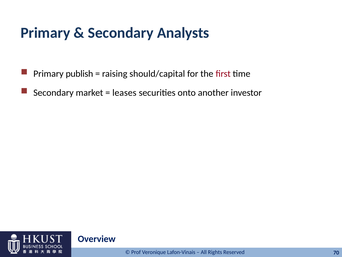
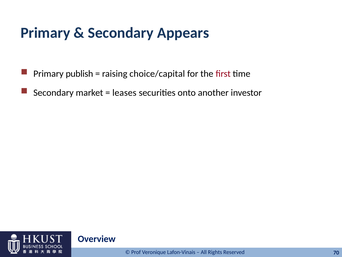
Analysts: Analysts -> Appears (183, 33)
should/capital: should/capital -> choice/capital (157, 74)
